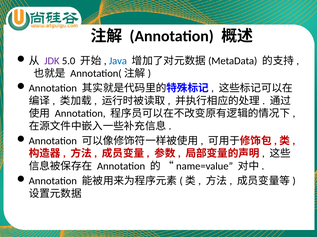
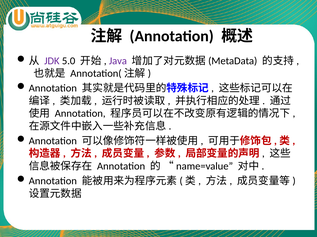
Java colour: blue -> purple (118, 61)
